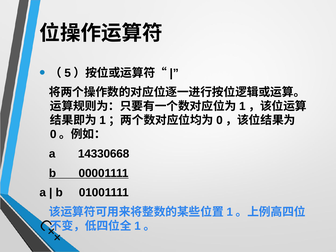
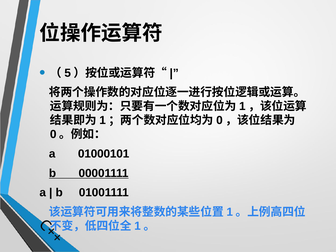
14330668: 14330668 -> 01000101 (104, 154)
